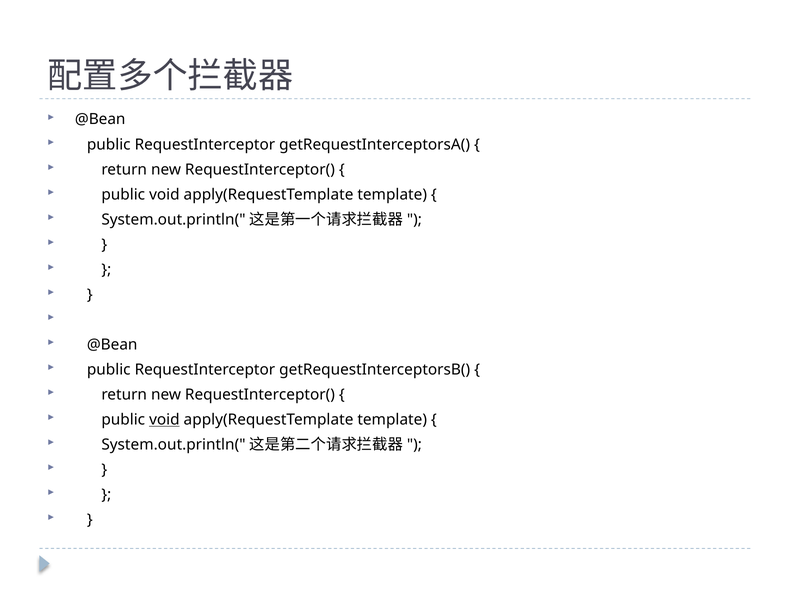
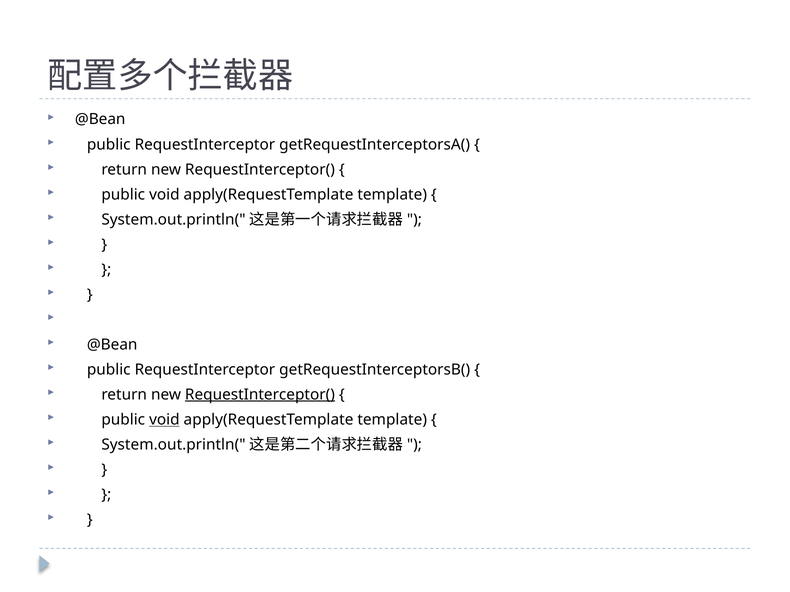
RequestInterceptor( underline: none -> present (260, 395)
